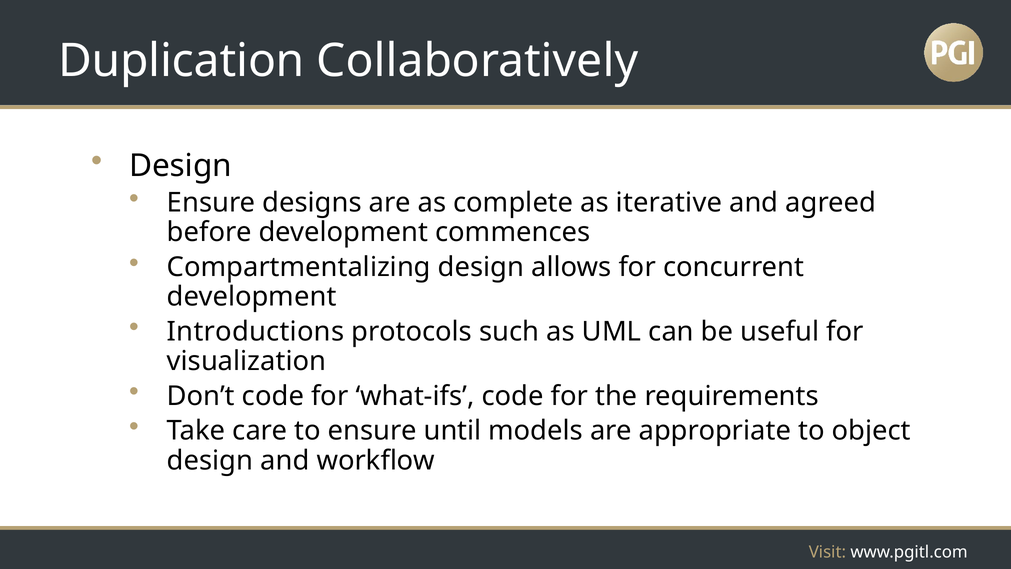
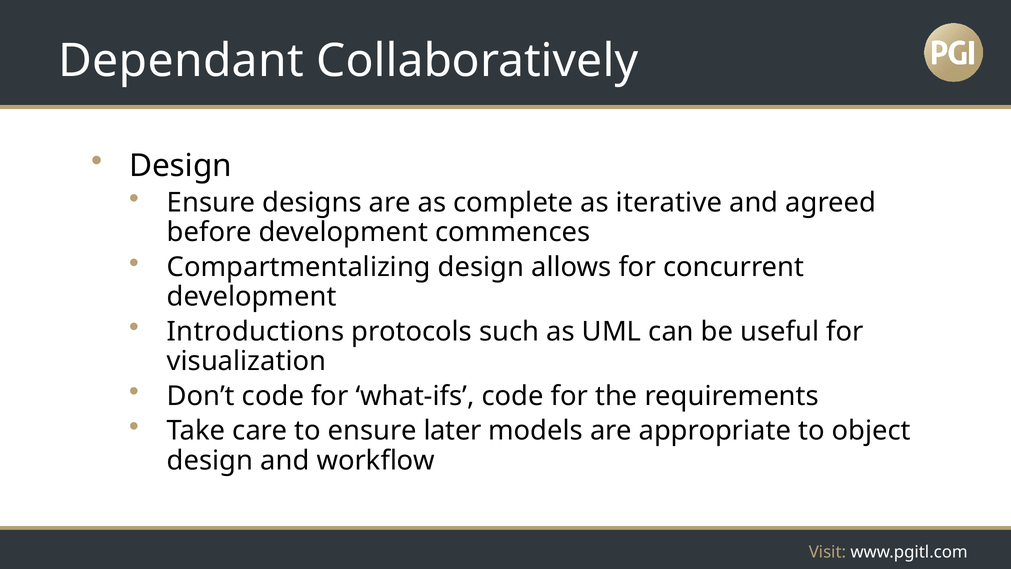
Duplication: Duplication -> Dependant (181, 61)
until: until -> later (453, 431)
